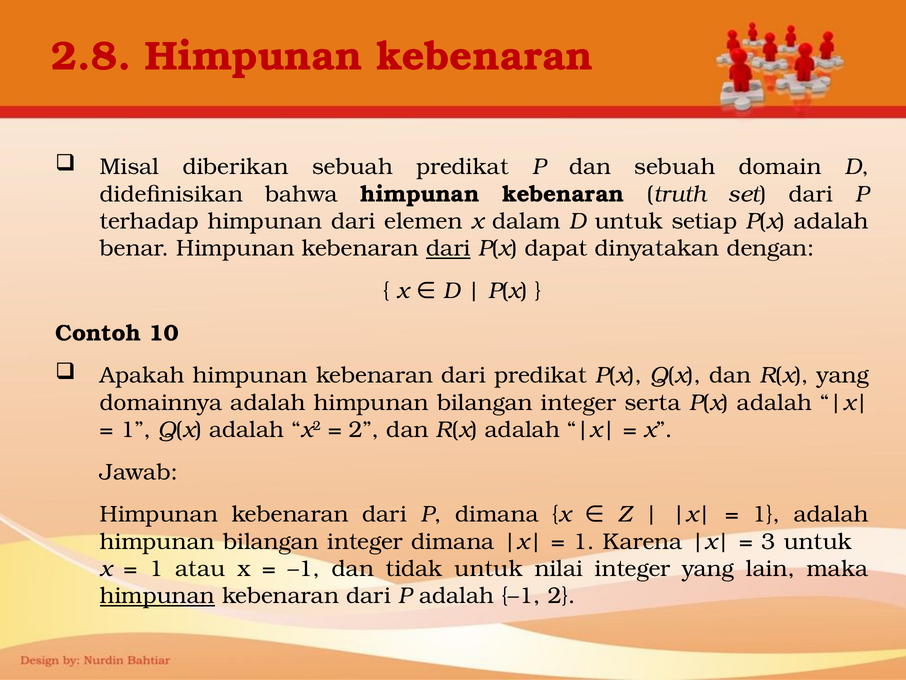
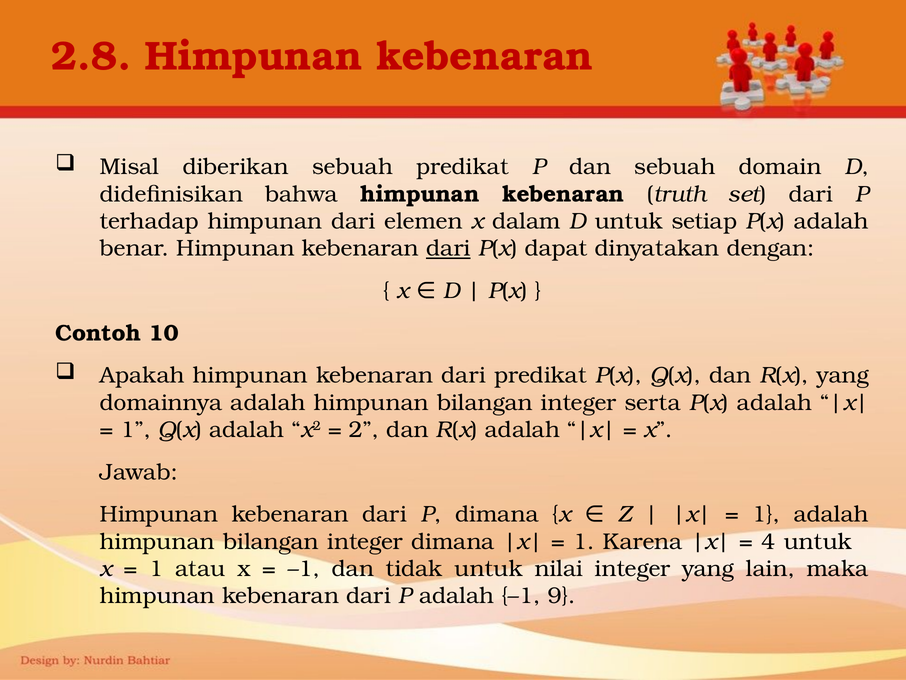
3: 3 -> 4 (768, 541)
himpunan underline: present -> none (157, 596)
–1 2: 2 -> 9 (562, 596)
